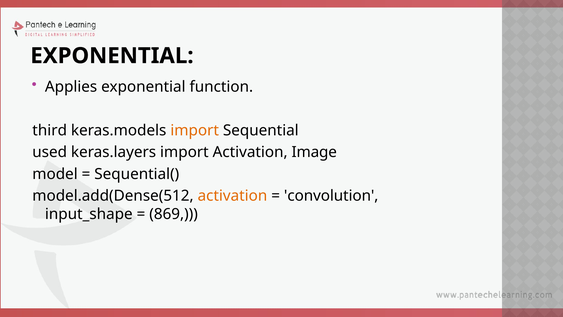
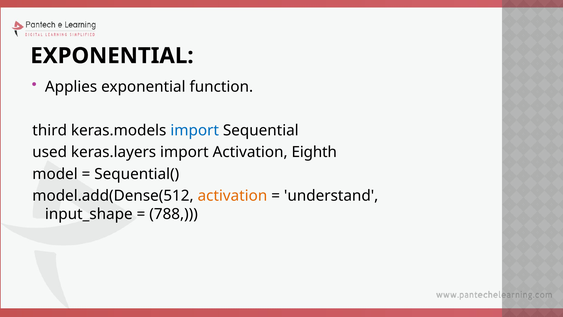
import colour: orange -> blue (195, 130)
Image: Image -> Eighth (314, 152)
convolution: convolution -> understand (331, 196)
869: 869 -> 788 (174, 214)
